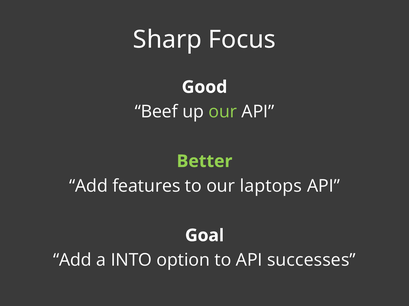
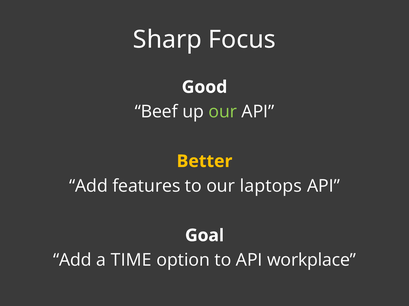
Better colour: light green -> yellow (205, 162)
INTO: INTO -> TIME (131, 261)
successes: successes -> workplace (312, 261)
